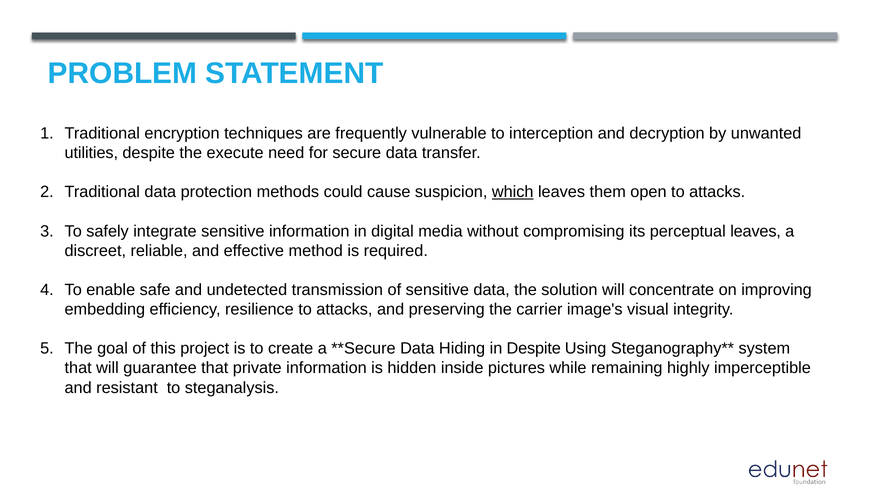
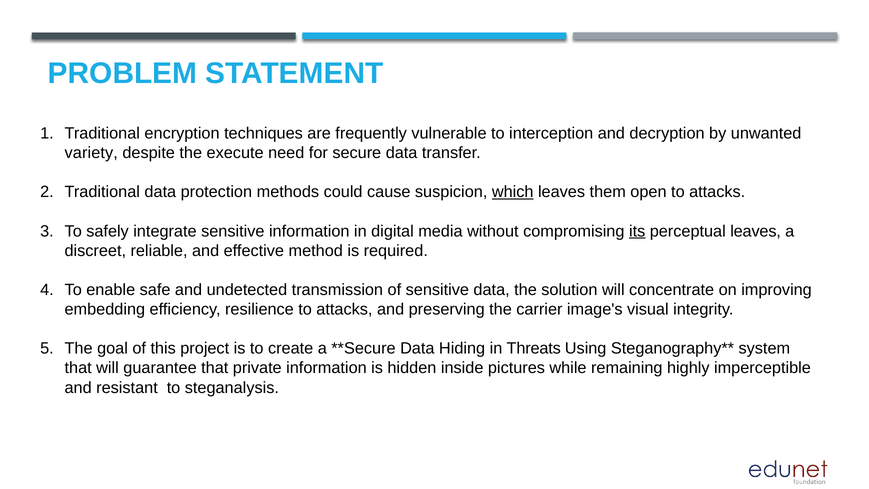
utilities: utilities -> variety (91, 153)
its underline: none -> present (637, 231)
in Despite: Despite -> Threats (534, 348)
